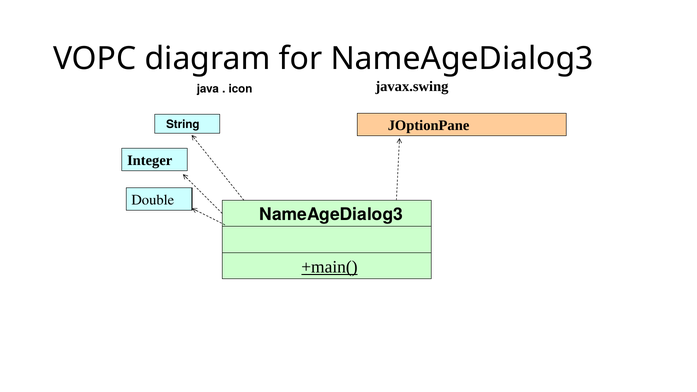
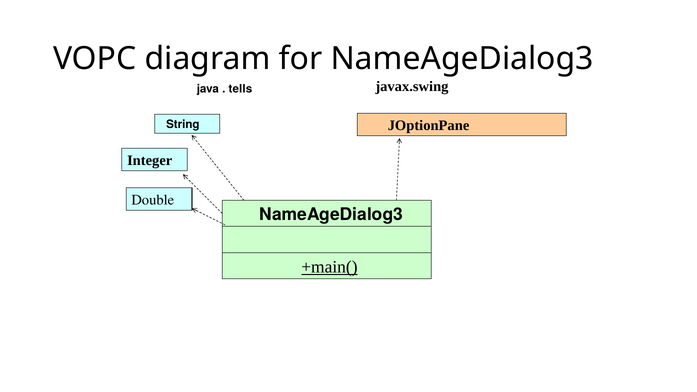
icon: icon -> tells (240, 89)
